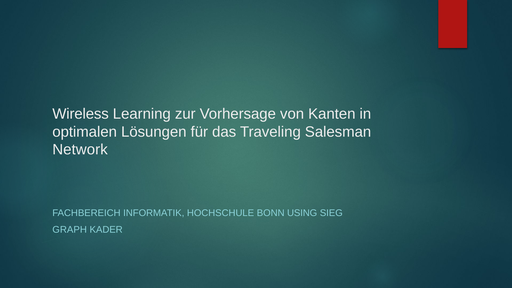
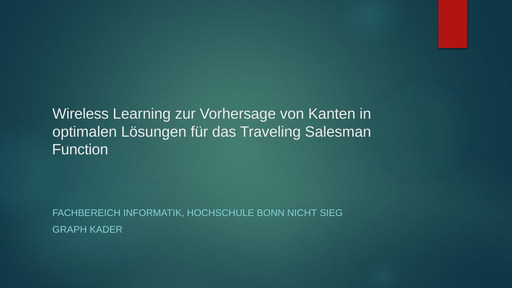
Network: Network -> Function (80, 150)
USING: USING -> NICHT (302, 213)
